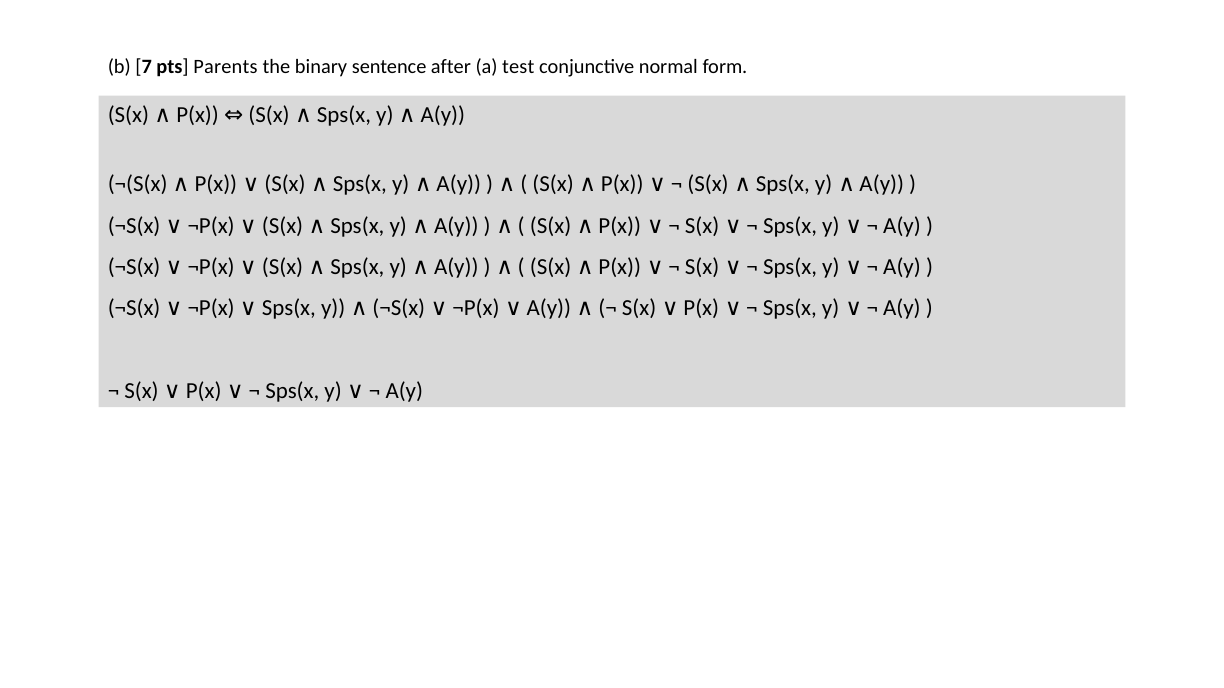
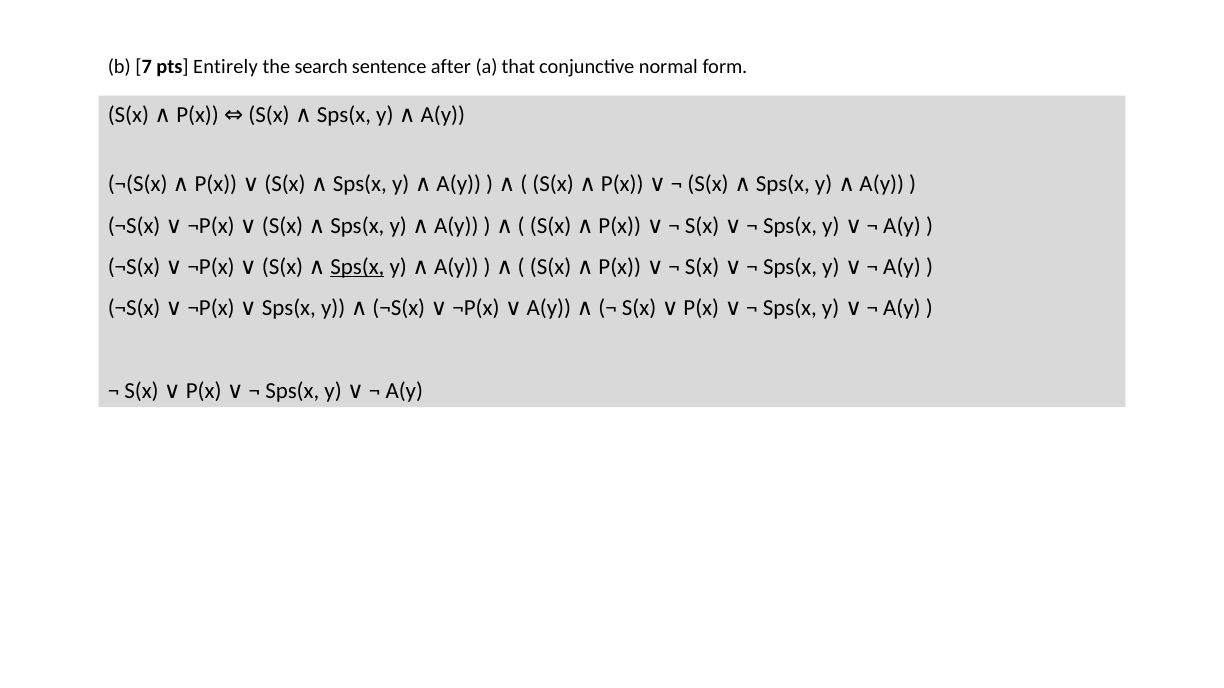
Parents: Parents -> Entirely (225, 67)
binary: binary -> search (321, 67)
test: test -> that (518, 67)
Sps(x underline: none -> present (357, 267)
